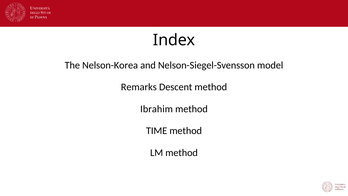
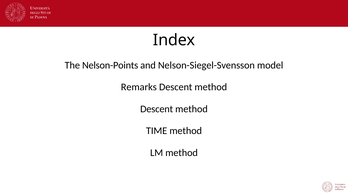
Nelson-Korea: Nelson-Korea -> Nelson-Points (110, 65)
Ibrahim: Ibrahim -> Descent (157, 109)
